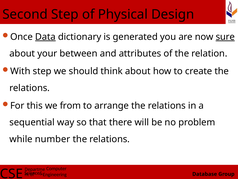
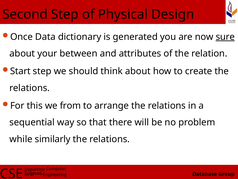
Data underline: present -> none (45, 37)
With: With -> Start (20, 71)
number: number -> similarly (53, 139)
